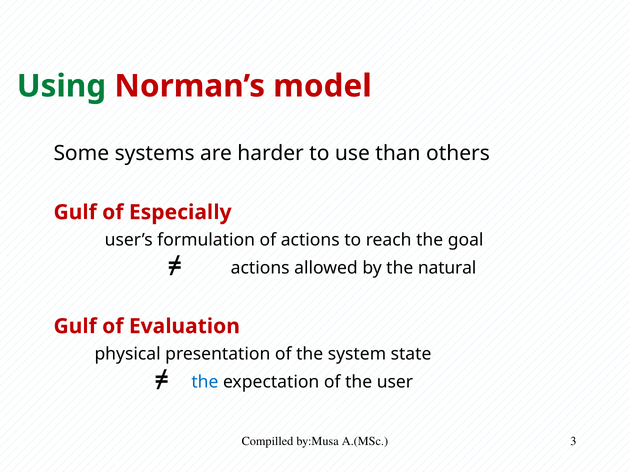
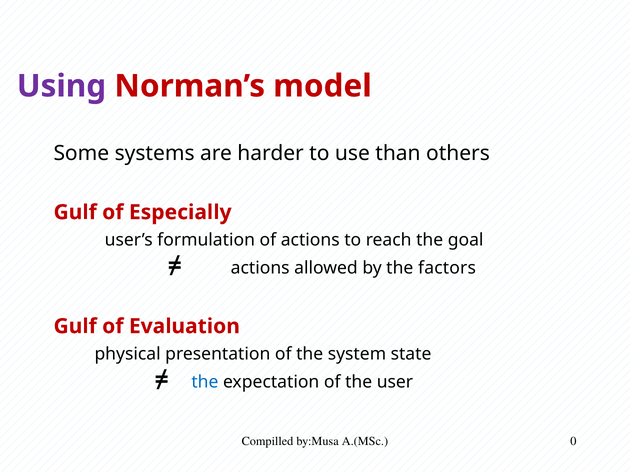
Using colour: green -> purple (61, 86)
natural: natural -> factors (447, 268)
3: 3 -> 0 (573, 442)
